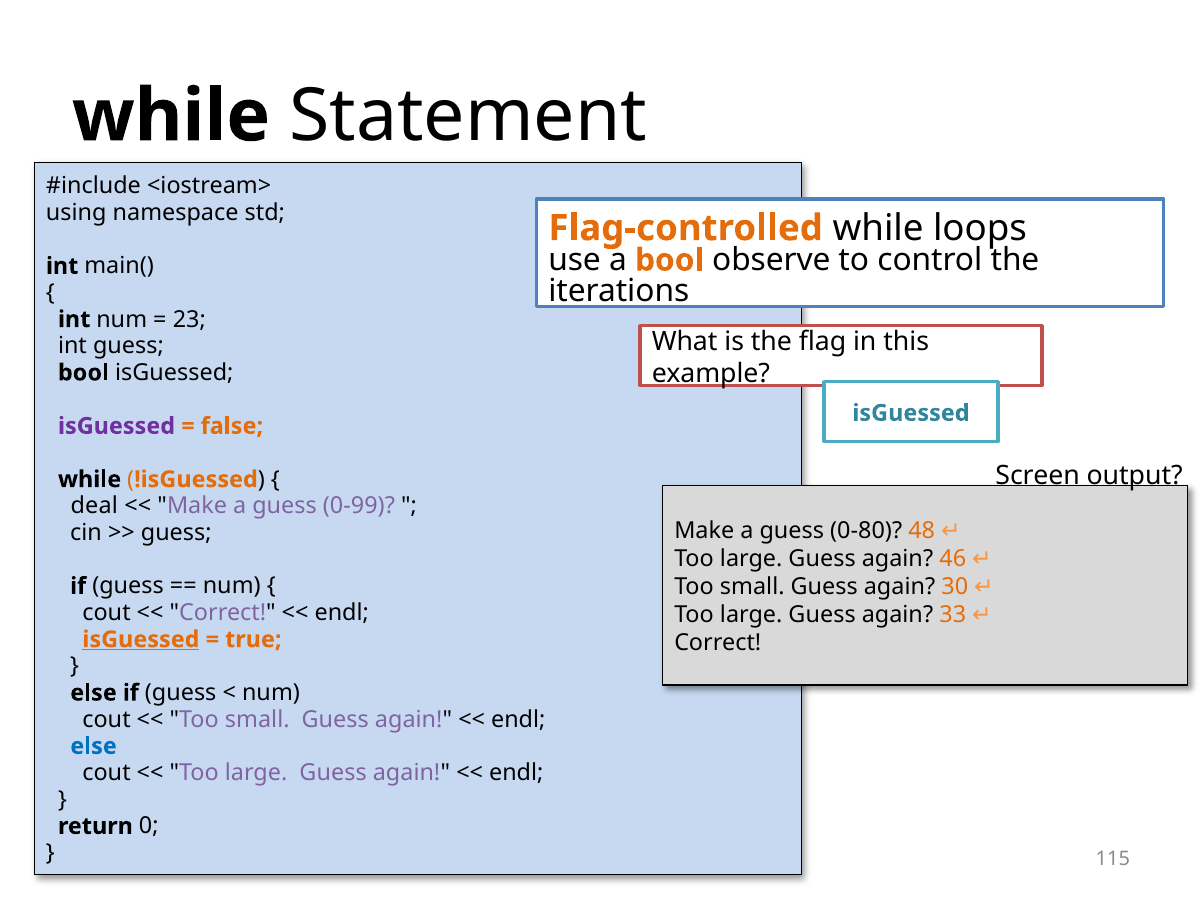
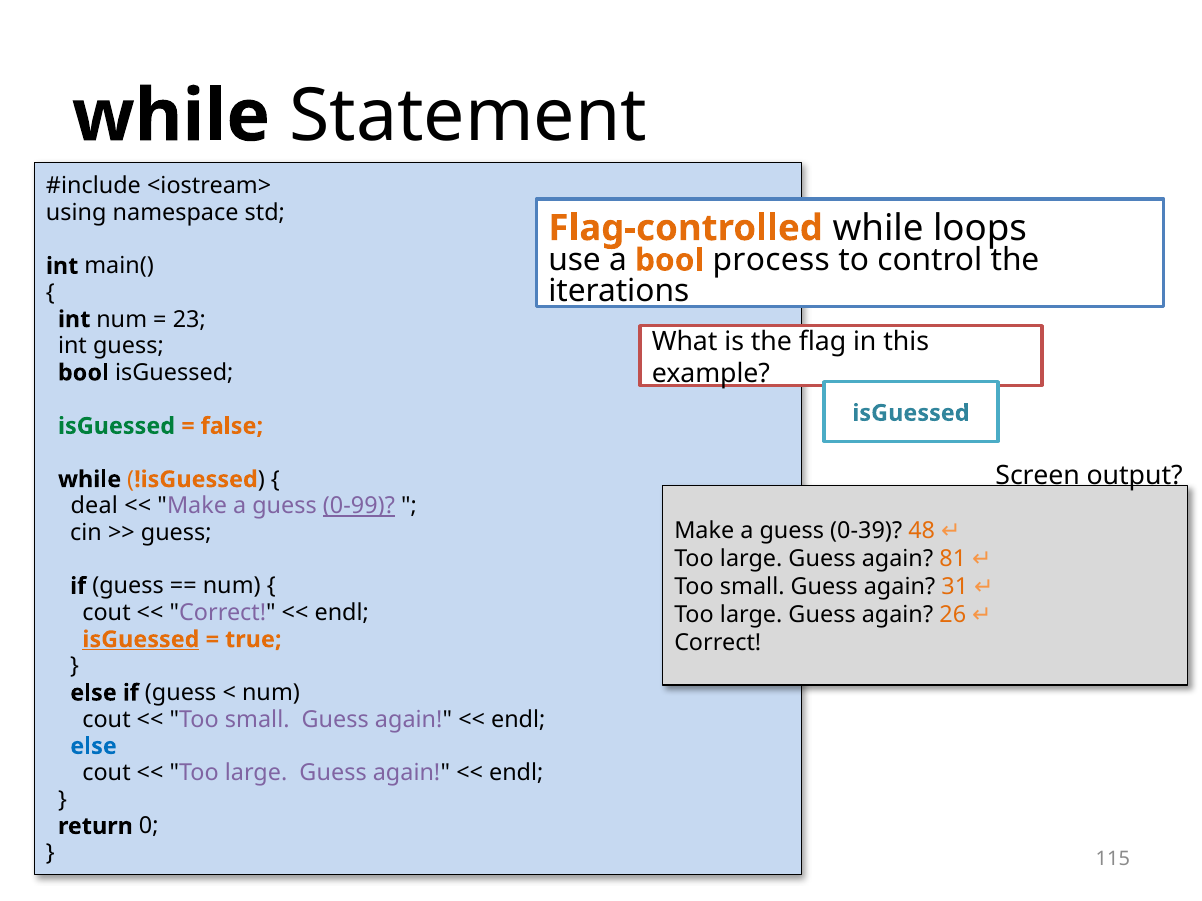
observe: observe -> process (771, 260)
isGuessed colour: purple -> green (117, 426)
0-99 underline: none -> present (359, 506)
0-80: 0-80 -> 0-39 (866, 531)
46: 46 -> 81 (953, 559)
30: 30 -> 31 (955, 587)
33: 33 -> 26 (953, 615)
